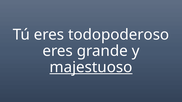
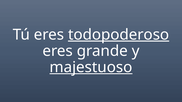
todopoderoso underline: none -> present (119, 35)
